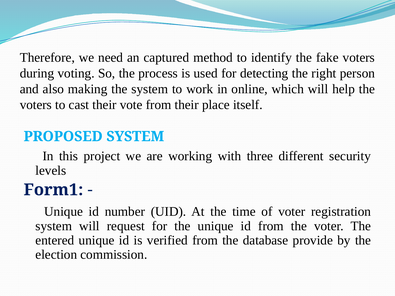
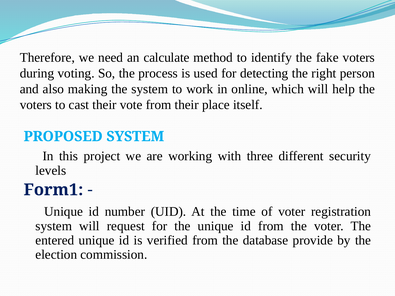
captured: captured -> calculate (166, 58)
